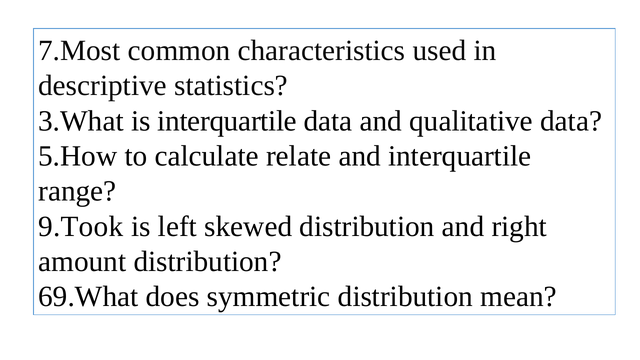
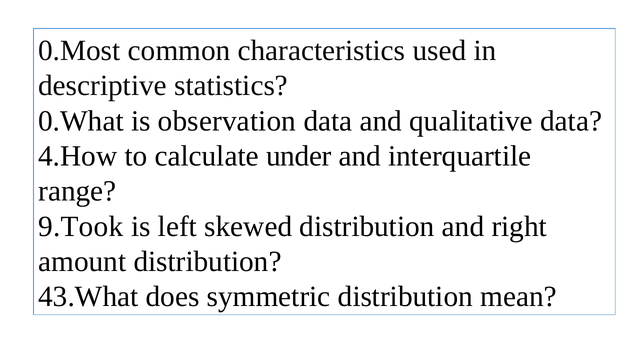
7.Most: 7.Most -> 0.Most (79, 50)
3.What: 3.What -> 0.What (81, 121)
is interquartile: interquartile -> observation (227, 121)
5.How: 5.How -> 4.How (78, 156)
relate: relate -> under (299, 156)
69.What: 69.What -> 43.What (88, 297)
